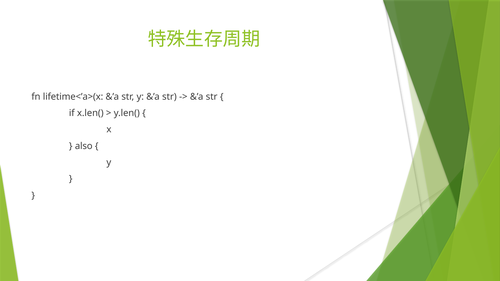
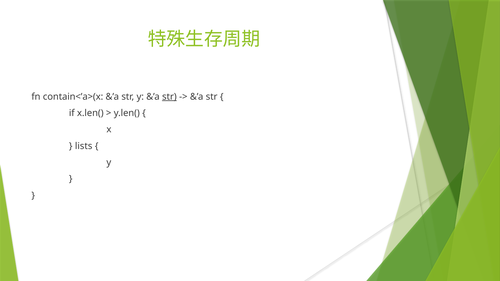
lifetime<’a>(x: lifetime<’a>(x -> contain<’a>(x (73, 97)
str underline: none -> present (169, 97)
also: also -> lists (84, 146)
